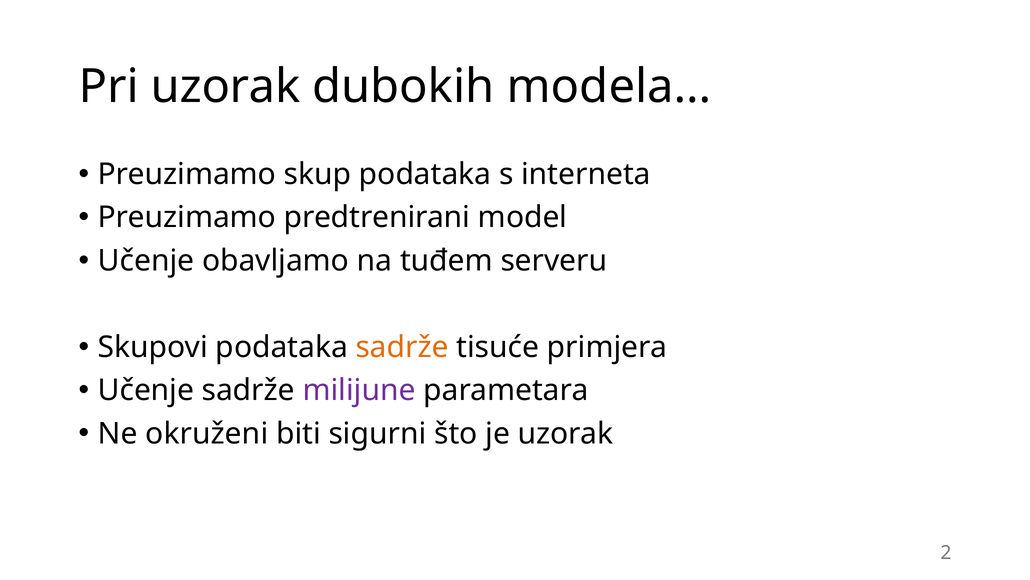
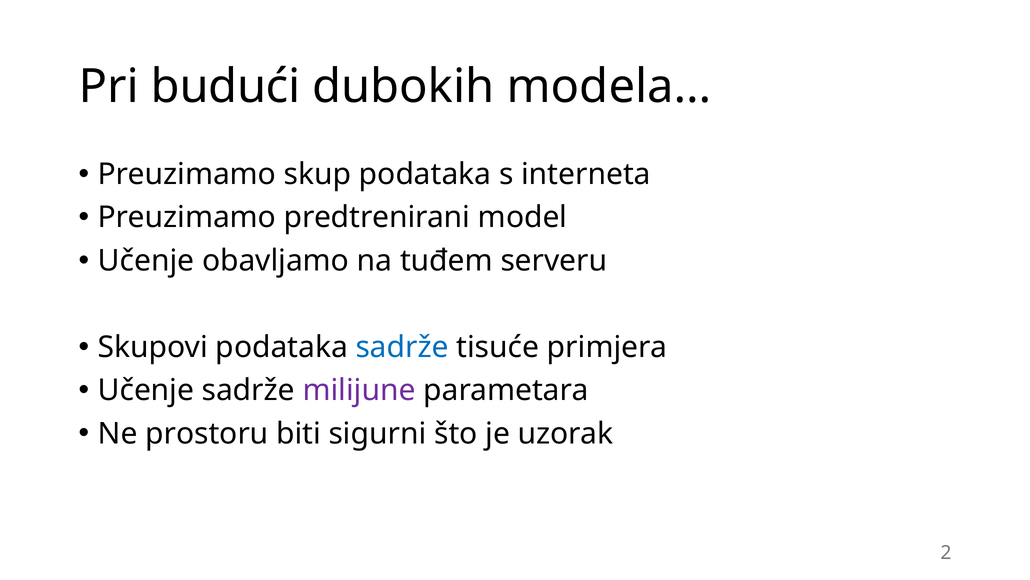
Pri uzorak: uzorak -> budući (226, 87)
sadrže colour: orange -> blue (402, 347)
okruženi: okruženi -> prostoru (207, 433)
